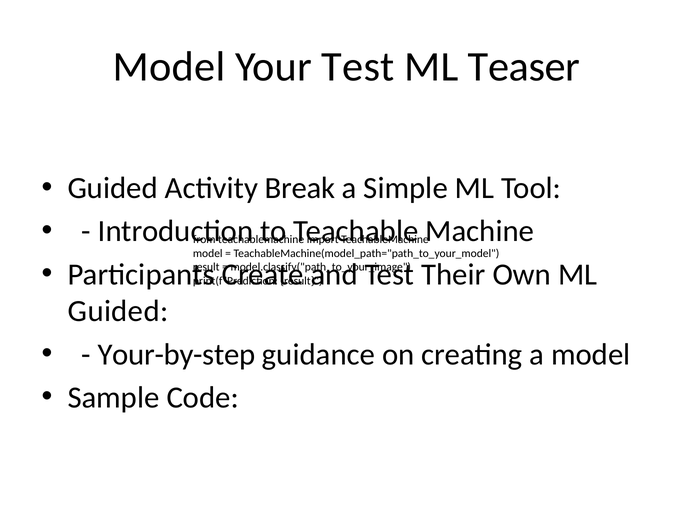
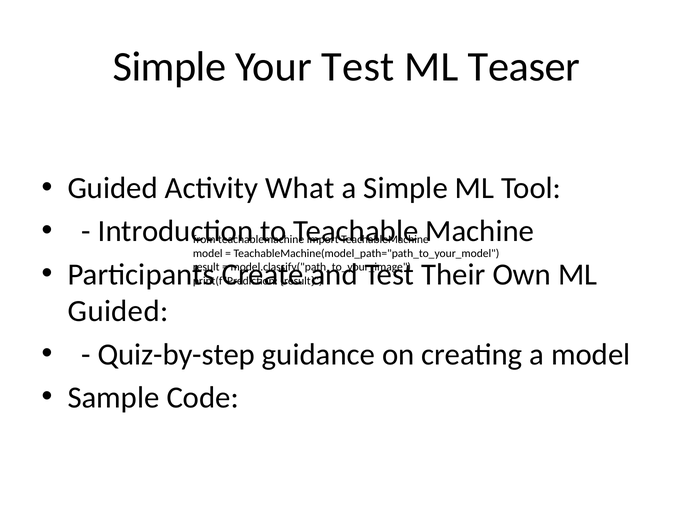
Model: Model -> Simple (169, 67)
Break: Break -> What (300, 189)
Your-by-step: Your-by-step -> Quiz-by-step (176, 355)
